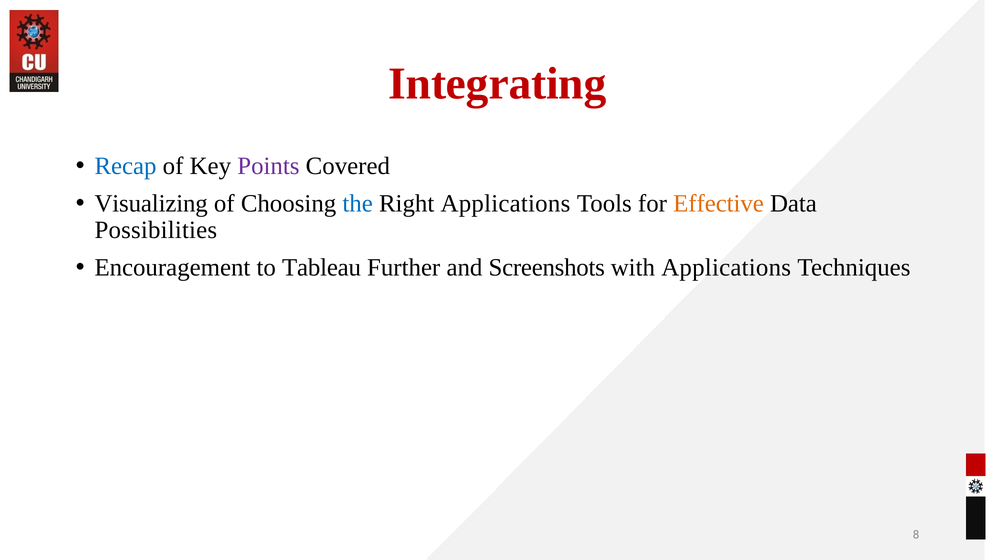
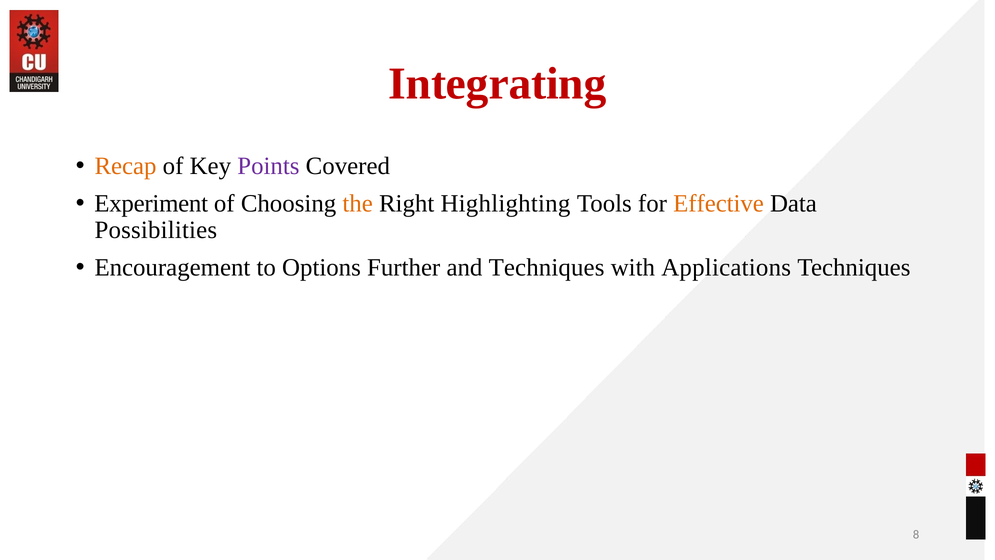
Recap colour: blue -> orange (126, 166)
Visualizing: Visualizing -> Experiment (151, 203)
the colour: blue -> orange (358, 203)
Right Applications: Applications -> Highlighting (505, 203)
Tableau: Tableau -> Options (321, 267)
and Screenshots: Screenshots -> Techniques (547, 267)
